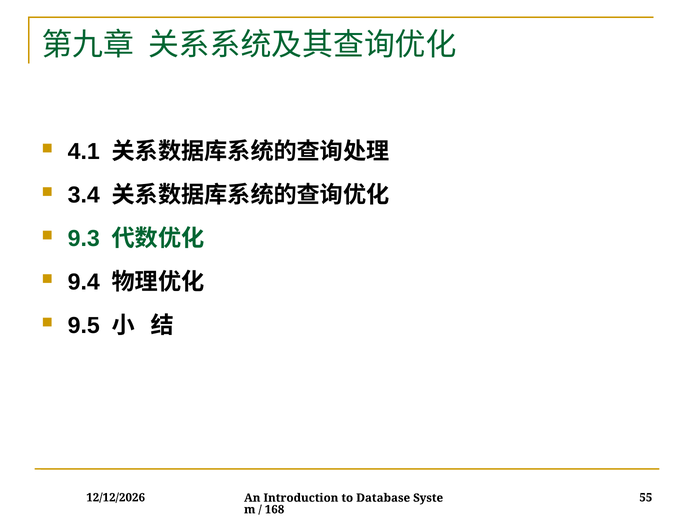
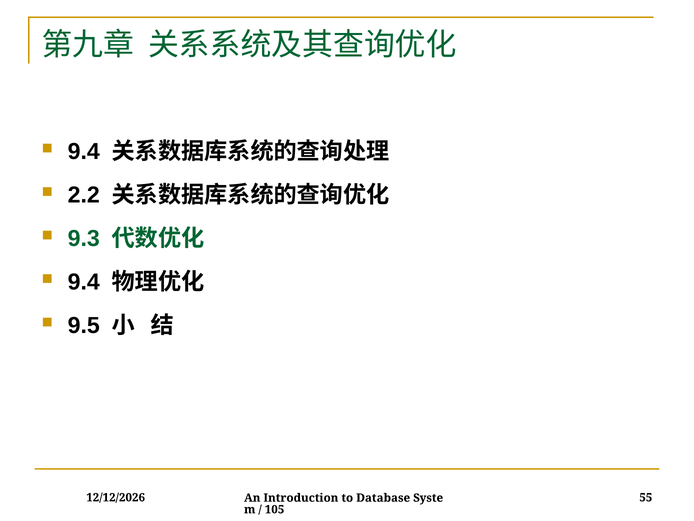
4.1: 4.1 -> 9.4 (84, 152)
3.4: 3.4 -> 2.2 (84, 195)
168: 168 -> 105 (275, 509)
